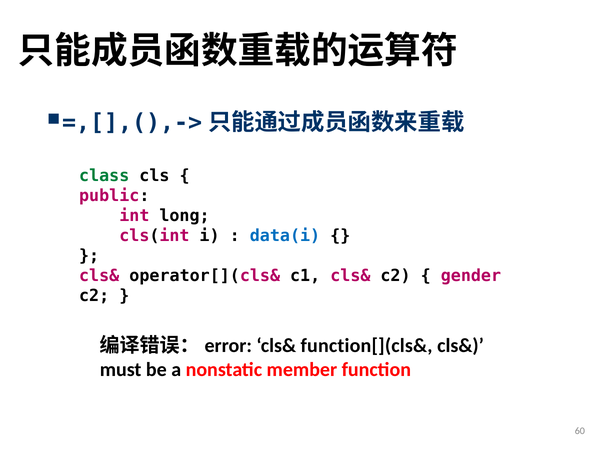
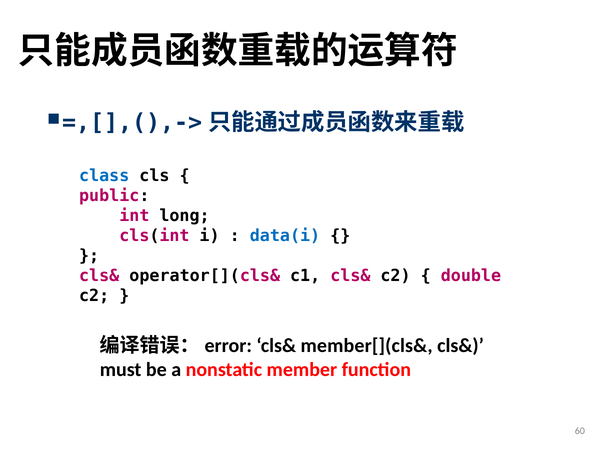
class colour: green -> blue (104, 176)
gender: gender -> double (471, 276)
function[](cls&: function[](cls& -> member[](cls& (367, 346)
